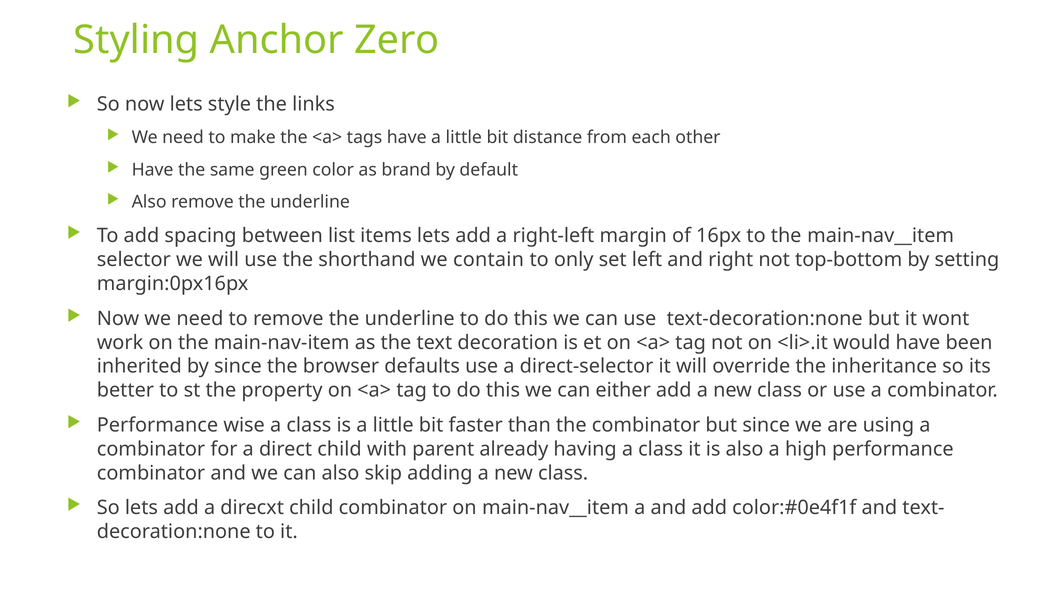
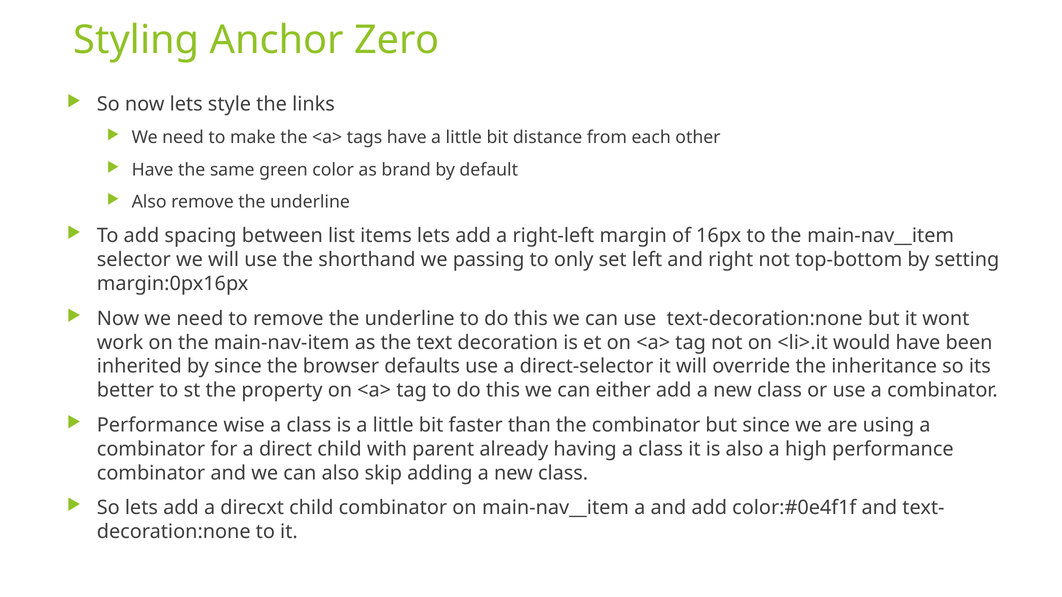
contain: contain -> passing (489, 260)
